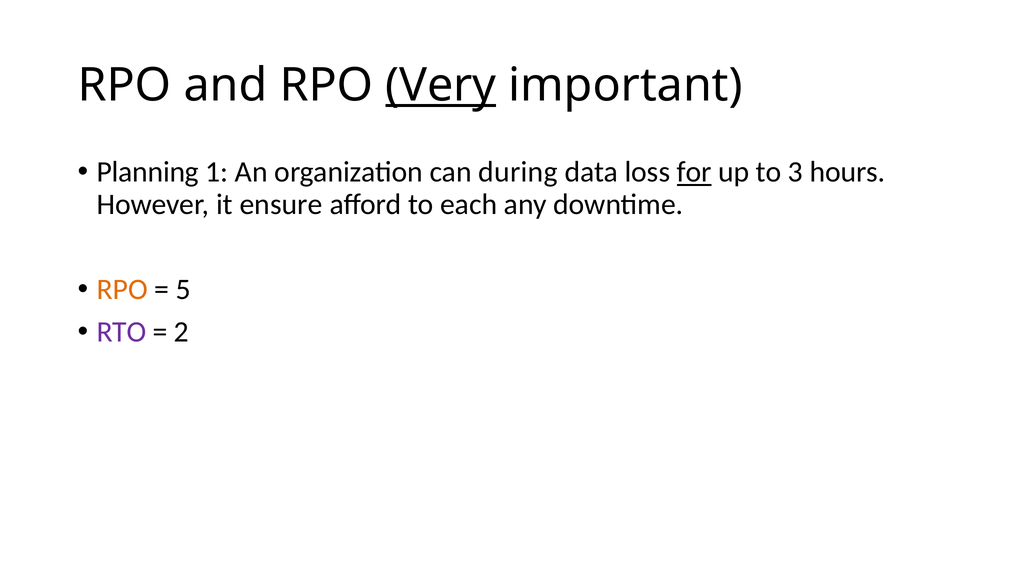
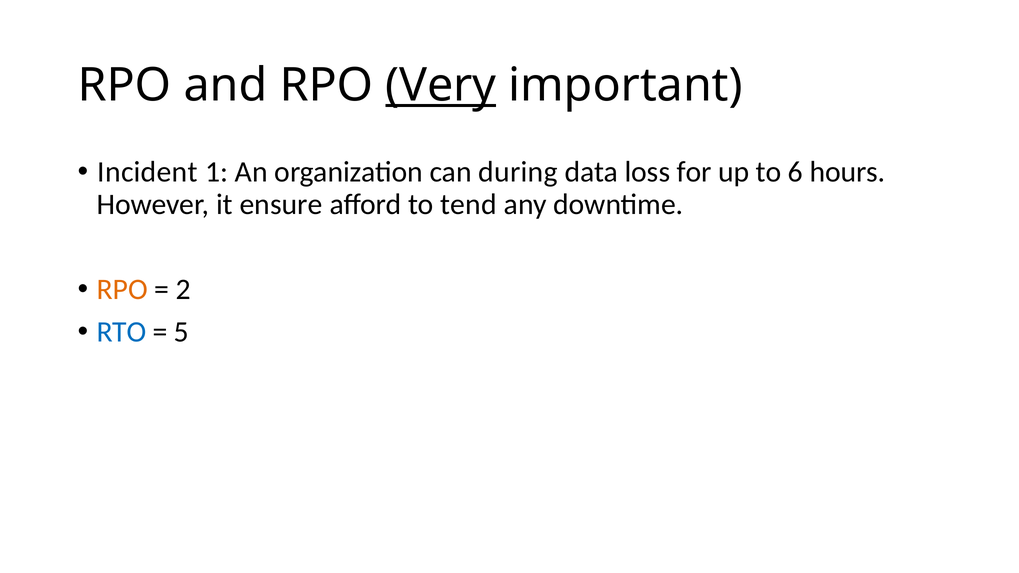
Planning: Planning -> Incident (148, 172)
for underline: present -> none (694, 172)
3: 3 -> 6 (795, 172)
each: each -> tend (468, 204)
5: 5 -> 2 (184, 290)
RTO colour: purple -> blue (121, 332)
2: 2 -> 5 (181, 332)
